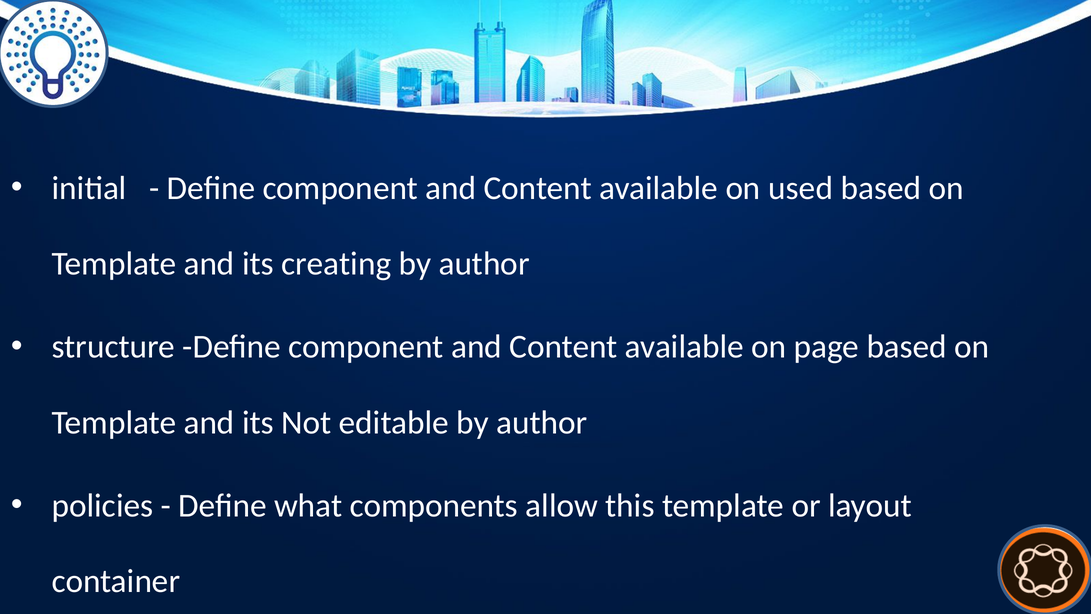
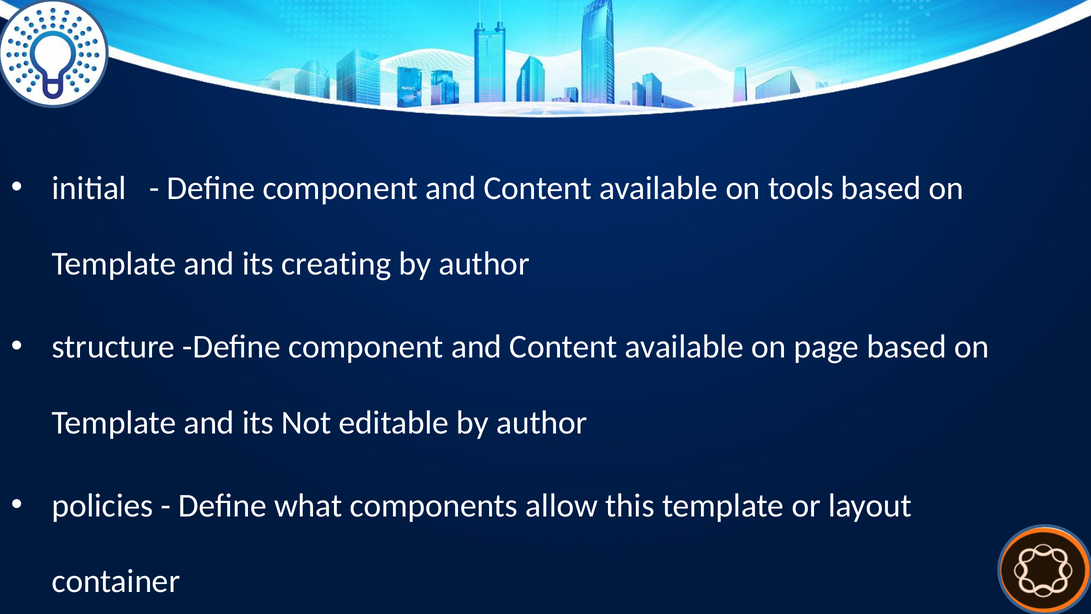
used: used -> tools (801, 188)
